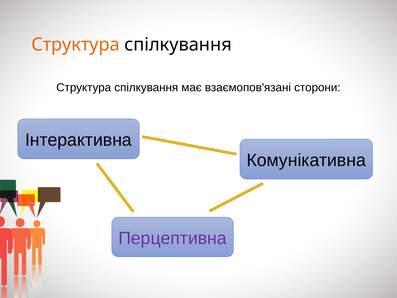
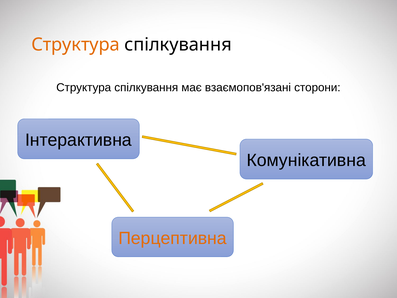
Перцептивна colour: purple -> orange (173, 238)
